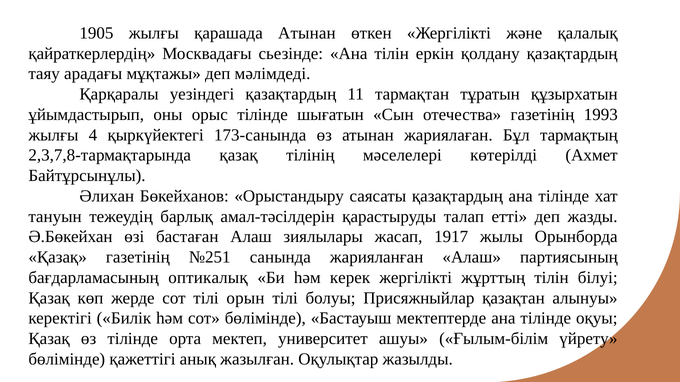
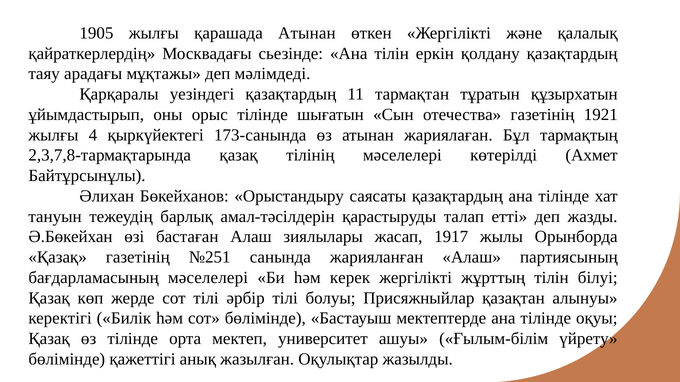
1993: 1993 -> 1921 (601, 115)
бағдарламасының оптикалық: оптикалық -> мәселелері (208, 278)
орын: орын -> әрбір (246, 298)
